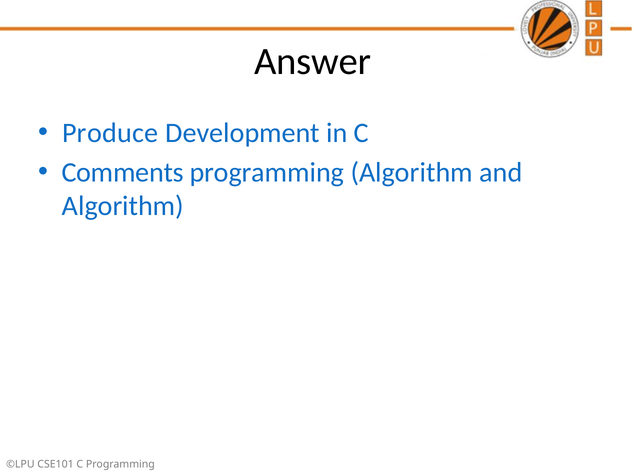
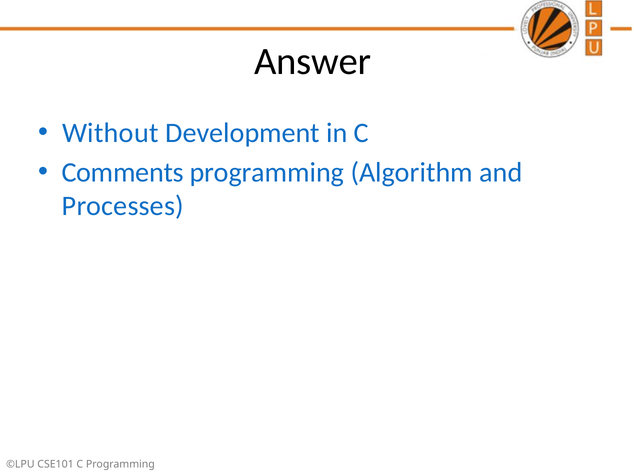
Produce: Produce -> Without (110, 133)
Algorithm: Algorithm -> Processes (123, 206)
